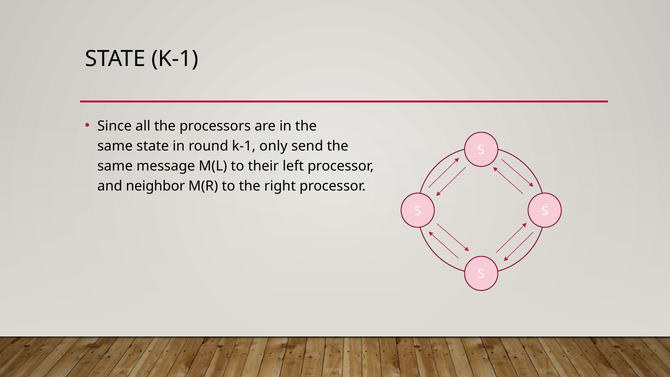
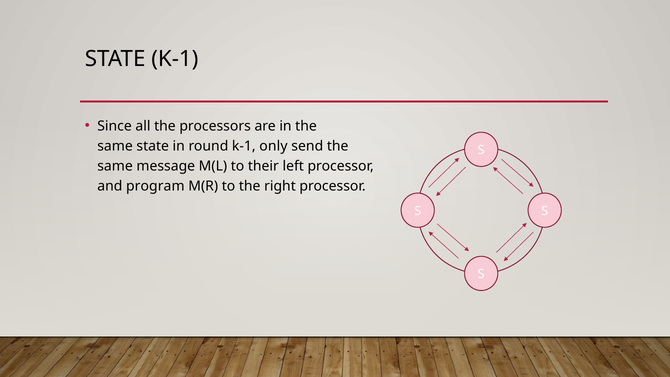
neighbor: neighbor -> program (155, 186)
